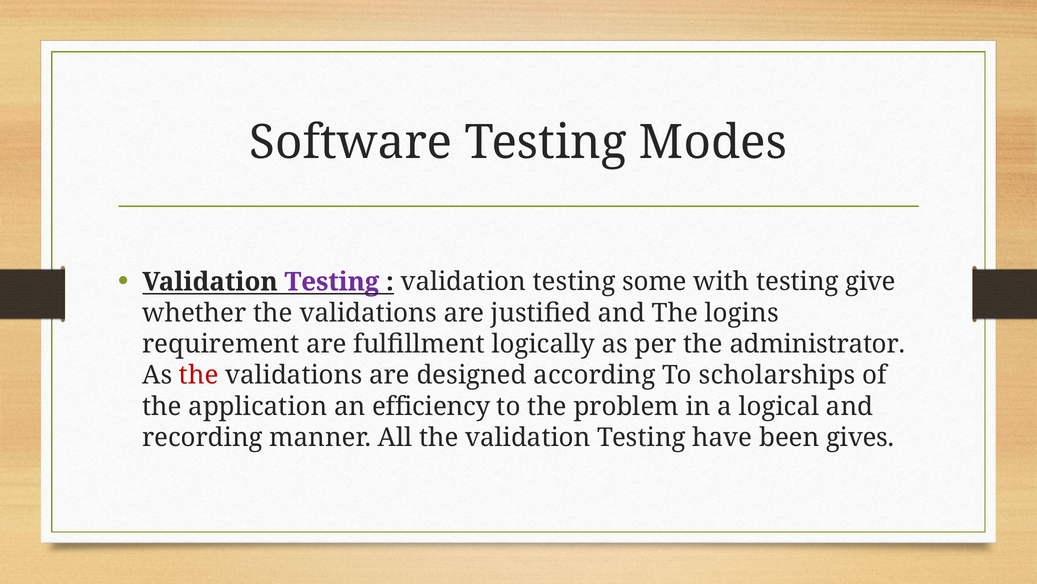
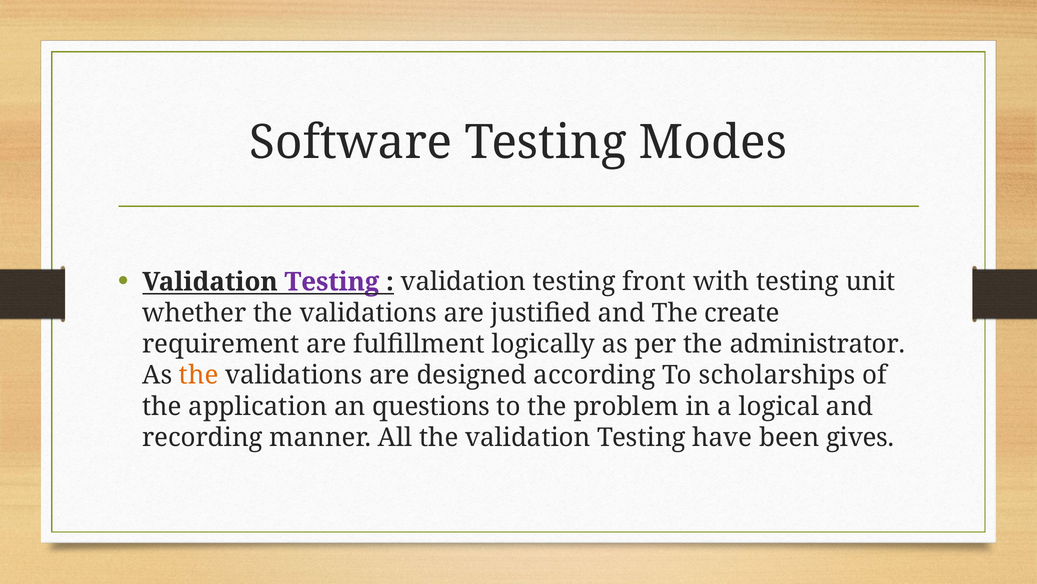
some: some -> front (654, 282)
give: give -> unit (871, 282)
logins: logins -> create (742, 313)
the colour: red -> orange (199, 375)
efficiency: efficiency -> questions (431, 406)
